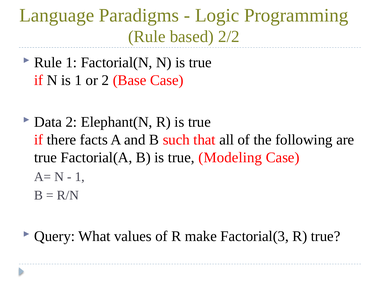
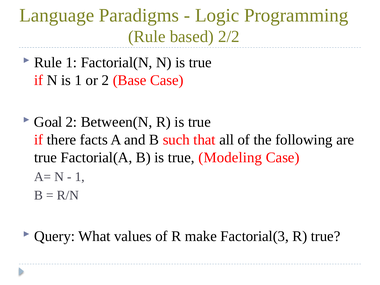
Data: Data -> Goal (48, 122)
Elephant(N: Elephant(N -> Between(N (117, 122)
